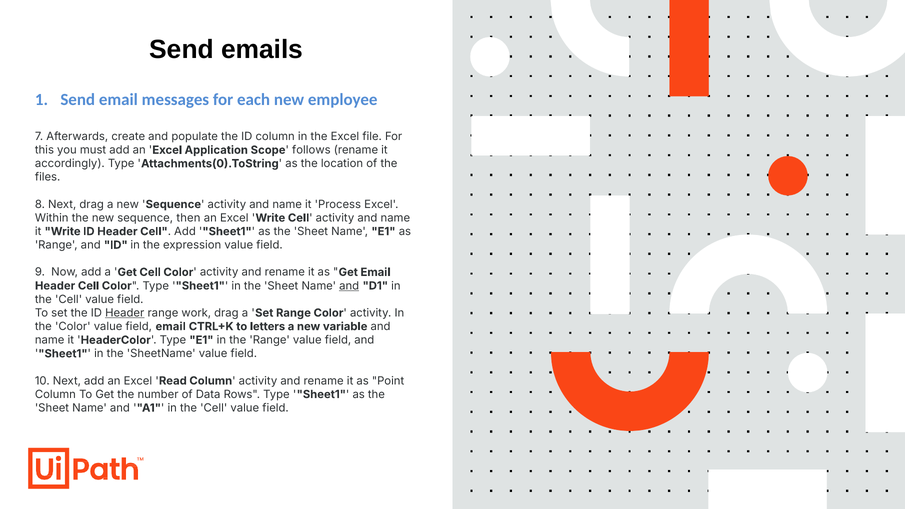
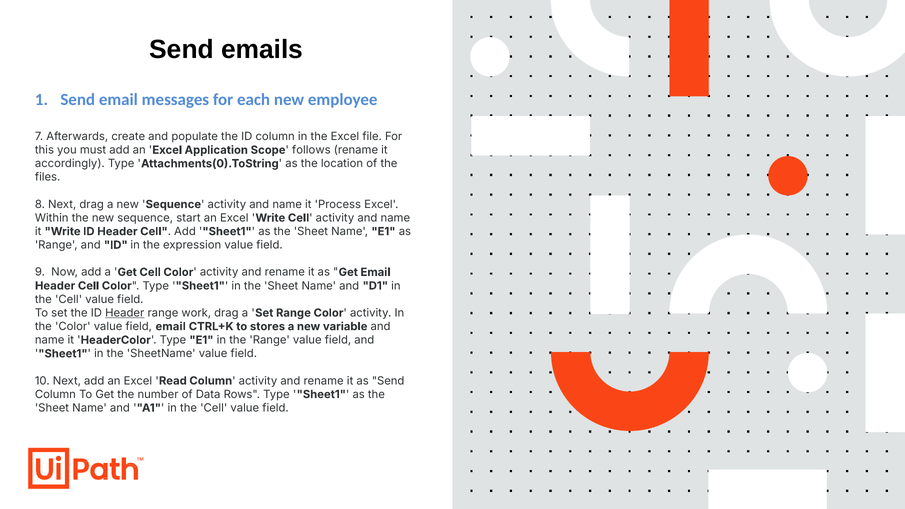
then: then -> start (188, 218)
and underline: present -> none (349, 286)
letters: letters -> stores (268, 327)
as Point: Point -> Send (388, 381)
